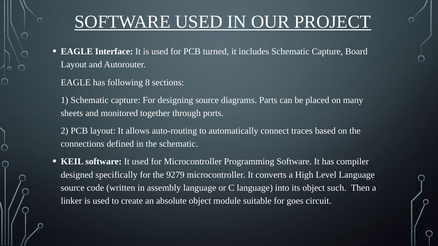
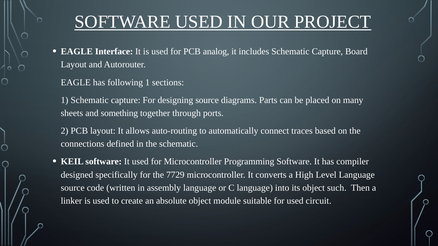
turned: turned -> analog (216, 52)
following 8: 8 -> 1 (148, 82)
monitored: monitored -> something (119, 113)
9279: 9279 -> 7729 (175, 175)
for goes: goes -> used (295, 201)
